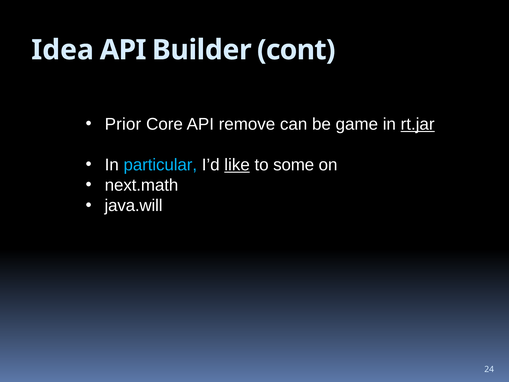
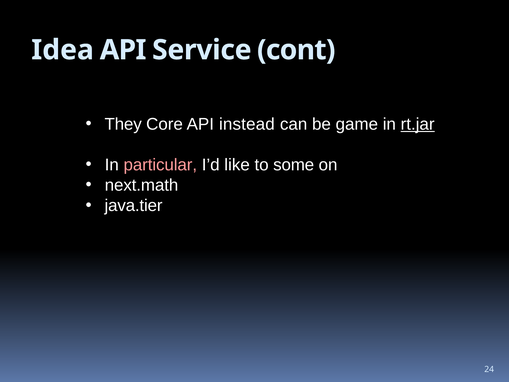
Builder: Builder -> Service (202, 50)
Prior: Prior -> They (123, 124)
remove: remove -> instead (247, 124)
particular colour: light blue -> pink (160, 165)
like underline: present -> none (237, 165)
java.will: java.will -> java.tier (134, 206)
